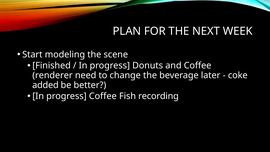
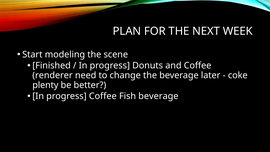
added: added -> plenty (45, 85)
Fish recording: recording -> beverage (158, 96)
